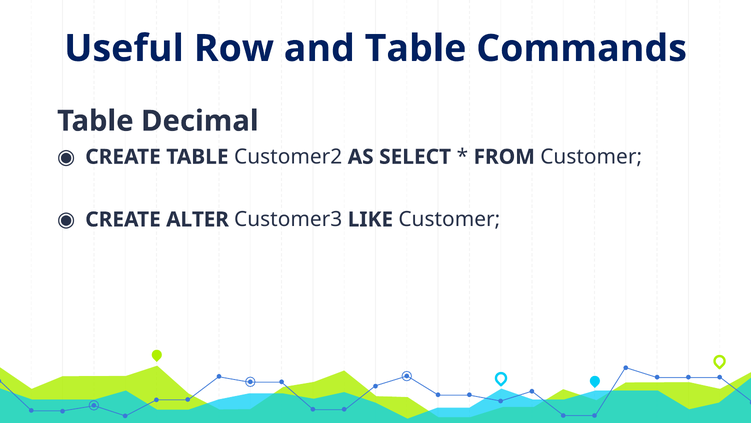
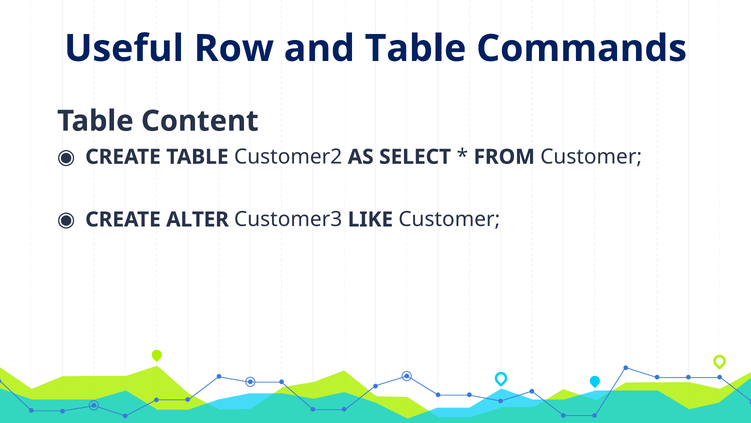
Decimal: Decimal -> Content (200, 121)
